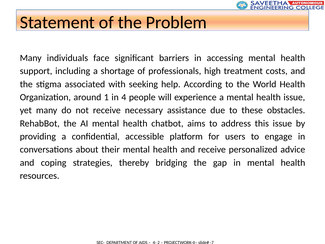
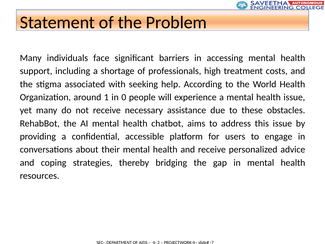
4: 4 -> 0 (124, 97)
